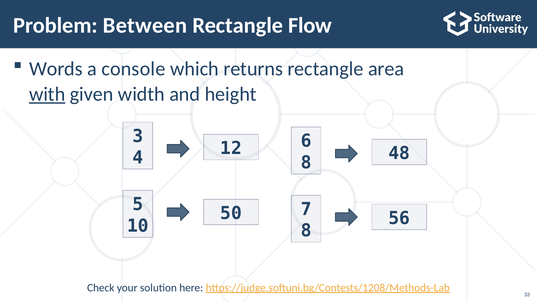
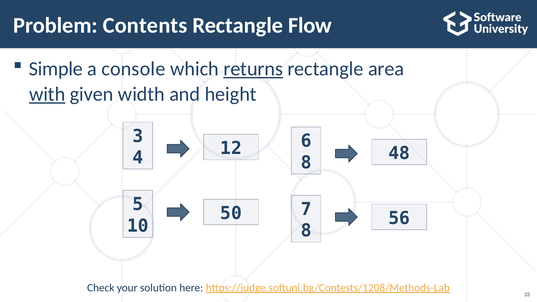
Between: Between -> Contents (145, 25)
Words: Words -> Simple (56, 69)
returns underline: none -> present (253, 69)
